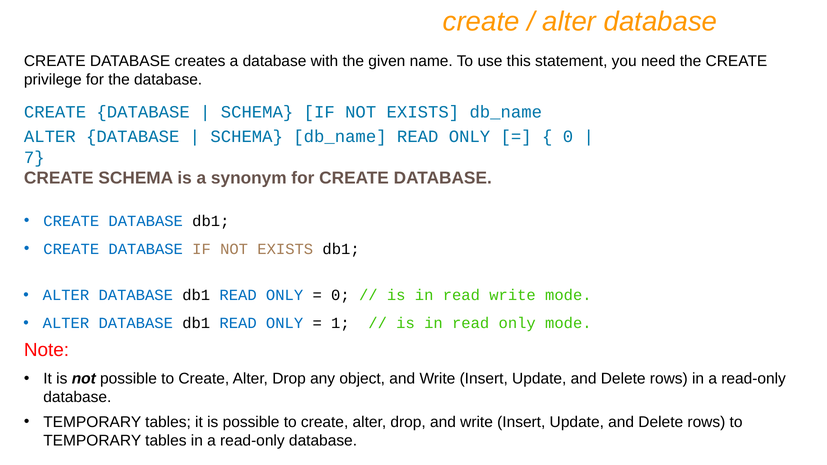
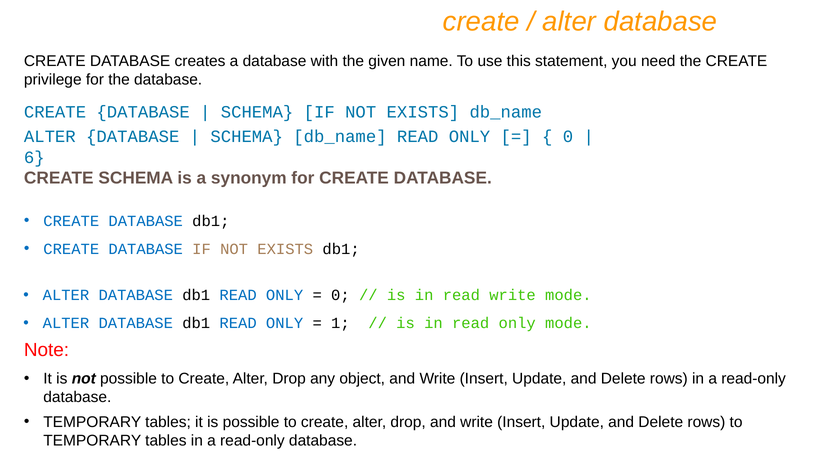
7: 7 -> 6 (34, 157)
